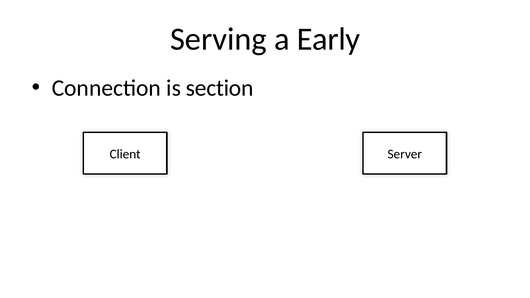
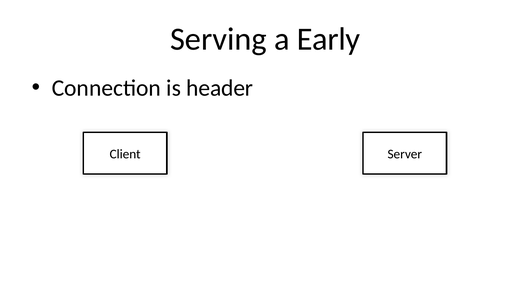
section: section -> header (220, 88)
